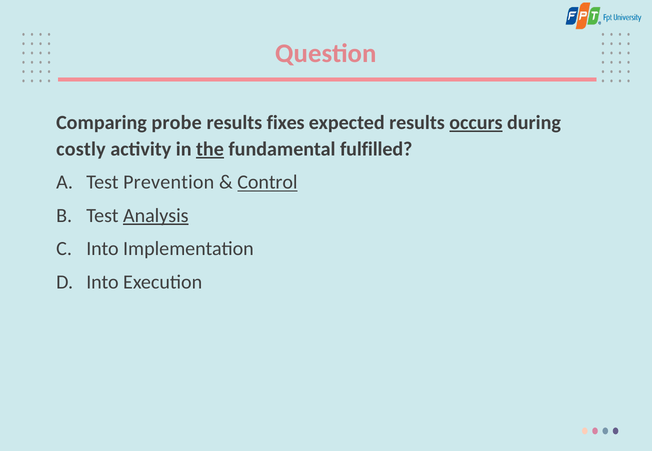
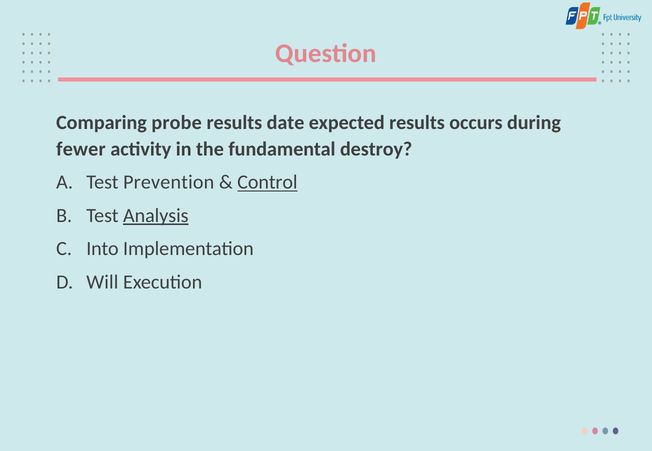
fixes: fixes -> date (286, 123)
occurs underline: present -> none (476, 123)
costly: costly -> fewer (81, 149)
the underline: present -> none (210, 149)
fulfilled: fulfilled -> destroy (376, 149)
Into: Into -> Will (102, 282)
